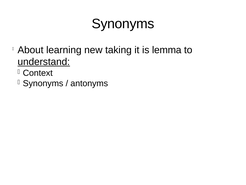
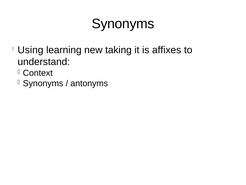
About: About -> Using (30, 50)
lemma: lemma -> affixes (167, 50)
understand underline: present -> none (44, 62)
